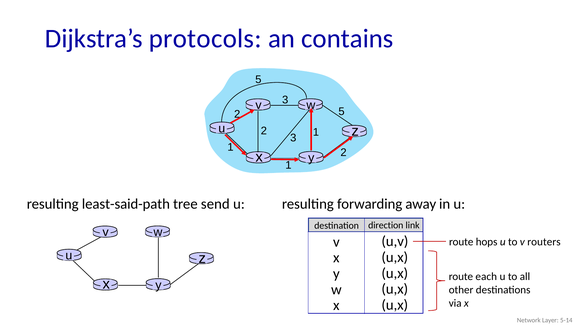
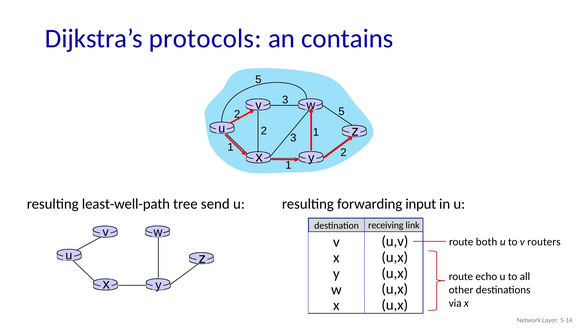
least-said-path: least-said-path -> least-well-path (126, 204)
away: away -> input (421, 204)
direction: direction -> receiving (386, 225)
hops: hops -> both (487, 242)
each: each -> echo (486, 276)
